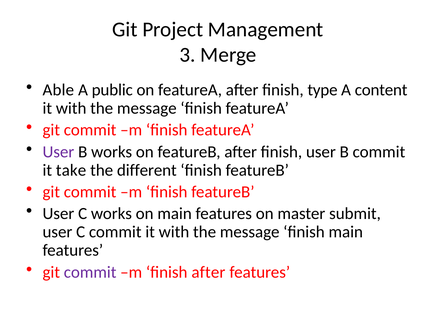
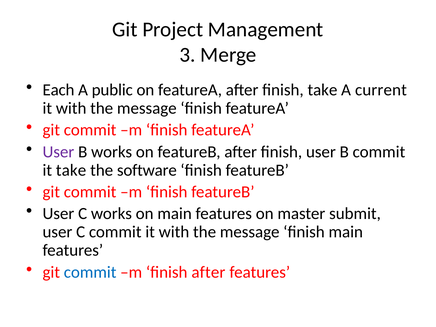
Able: Able -> Each (58, 90)
finish type: type -> take (322, 90)
content: content -> current (381, 90)
different: different -> software (147, 170)
commit colour: purple -> blue (90, 272)
